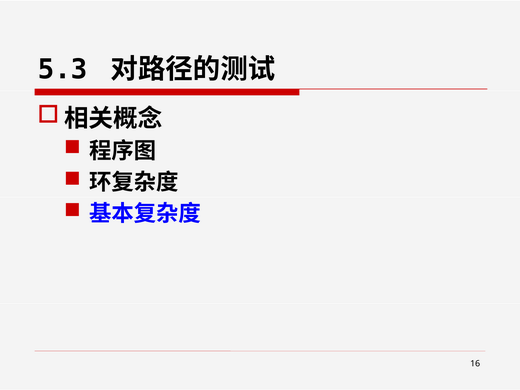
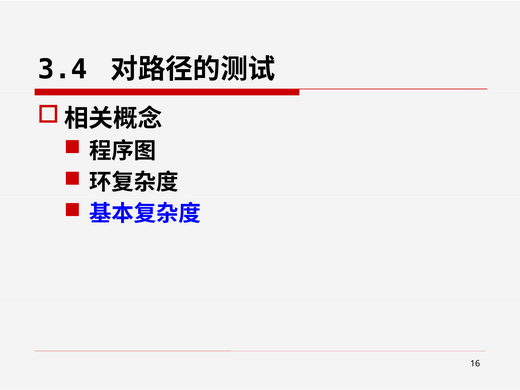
5.3: 5.3 -> 3.4 (63, 69)
